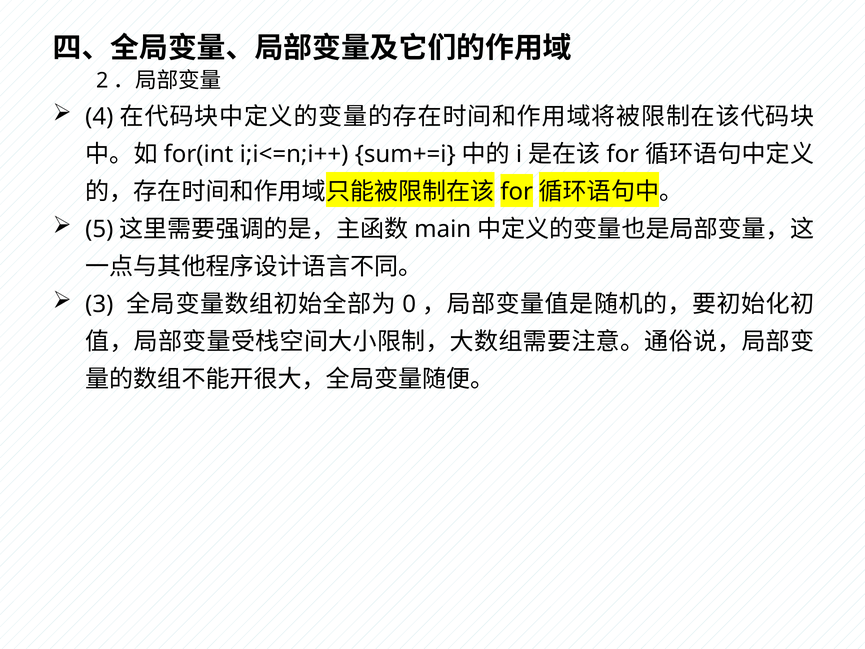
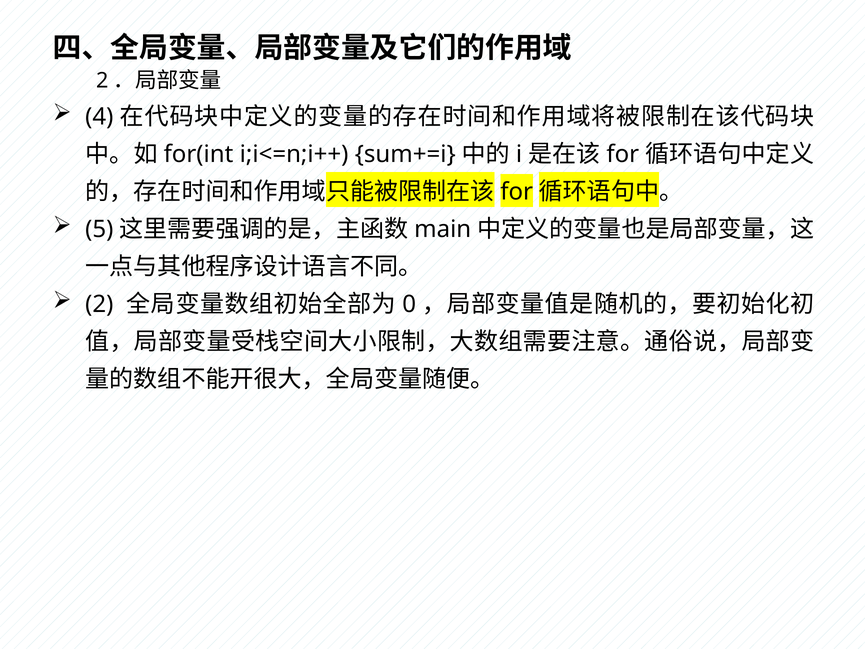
3: 3 -> 2 (99, 304)
